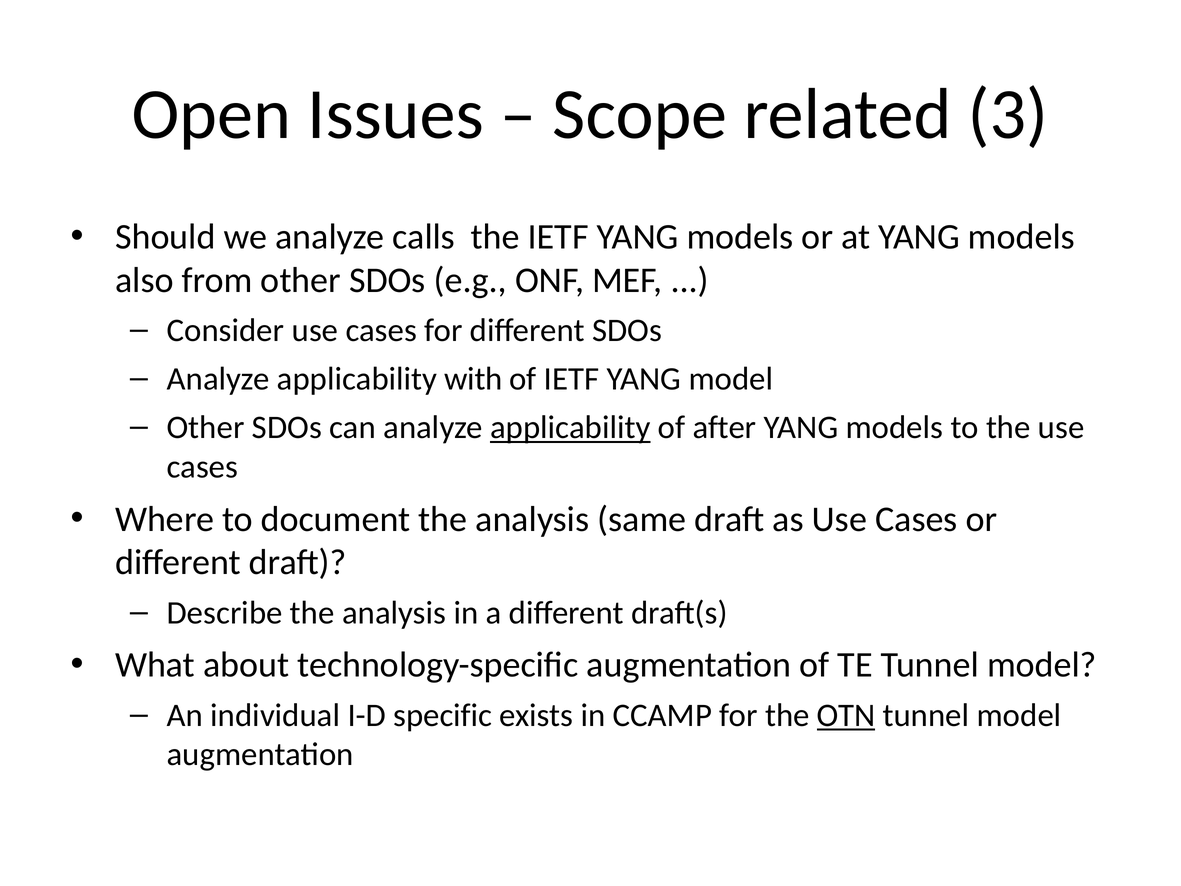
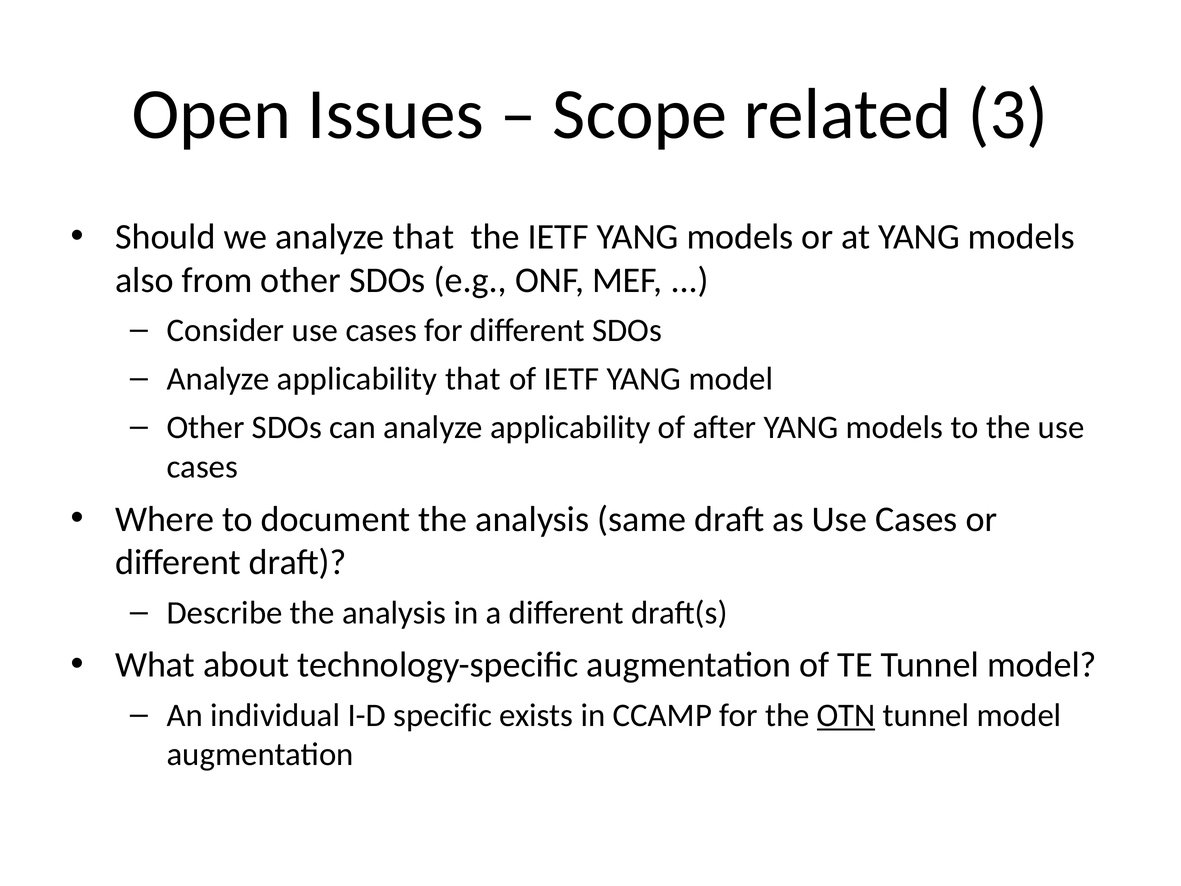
analyze calls: calls -> that (423, 237)
applicability with: with -> that (473, 379)
applicability underline: present -> none (570, 428)
